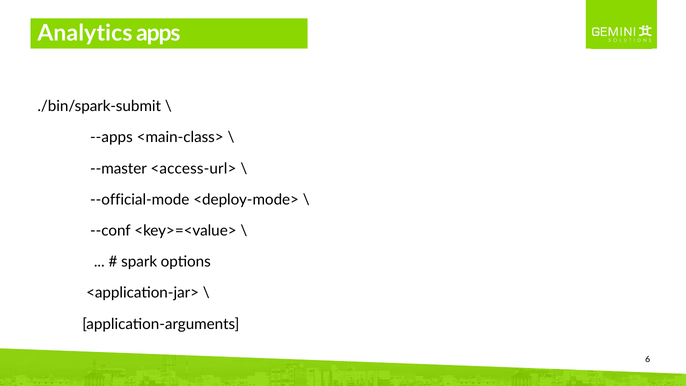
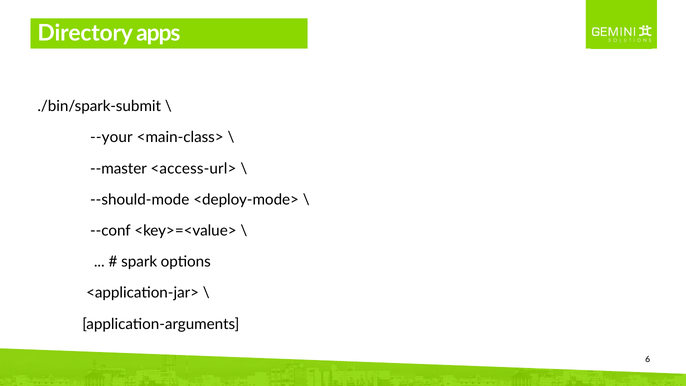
Analytics: Analytics -> Directory (85, 33)
--apps: --apps -> --your (111, 137)
--official-mode: --official-mode -> --should-mode (140, 200)
